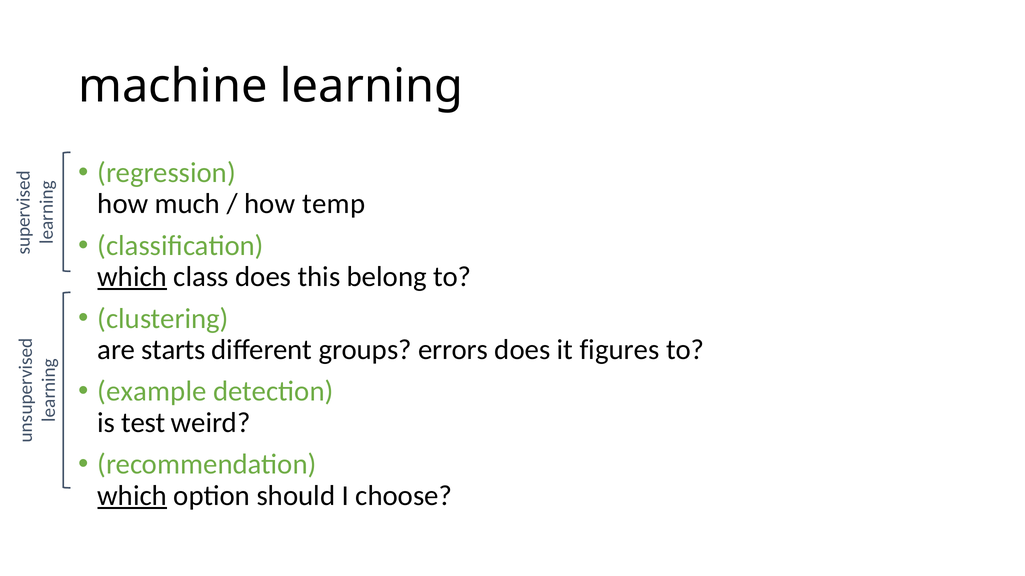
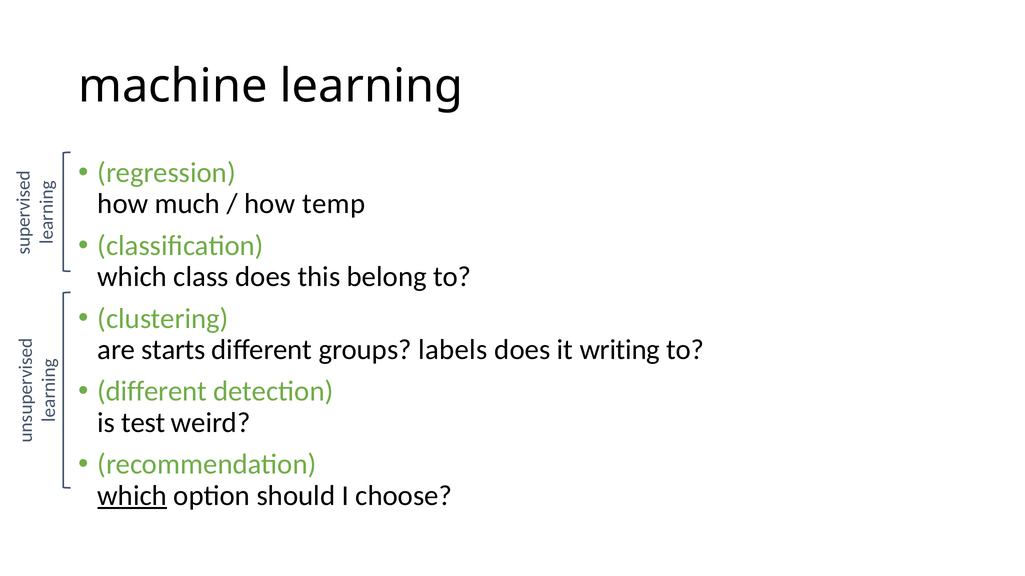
which underline: present -> none (132, 277)
errors: errors -> labels (453, 350)
figures: figures -> writing (620, 350)
example: example -> different (152, 392)
